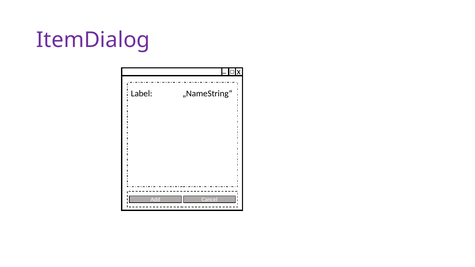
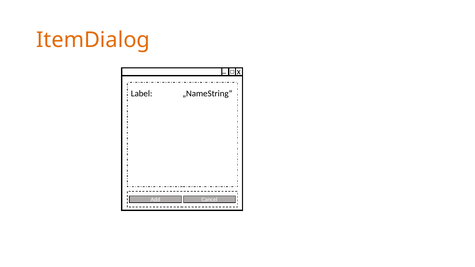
ItemDialog colour: purple -> orange (93, 40)
